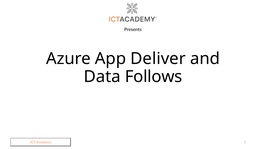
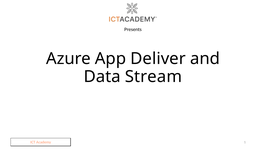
Follows: Follows -> Stream (153, 77)
